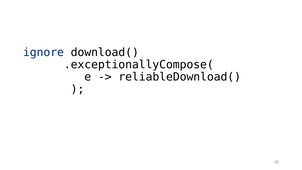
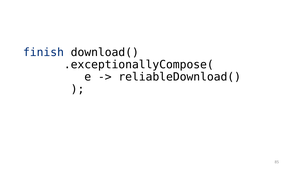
ignore: ignore -> finish (43, 52)
